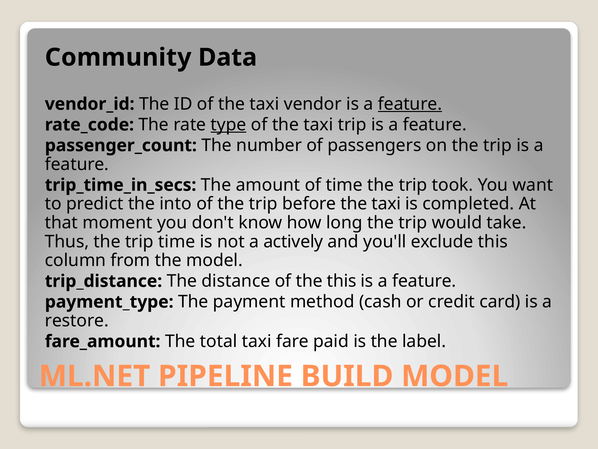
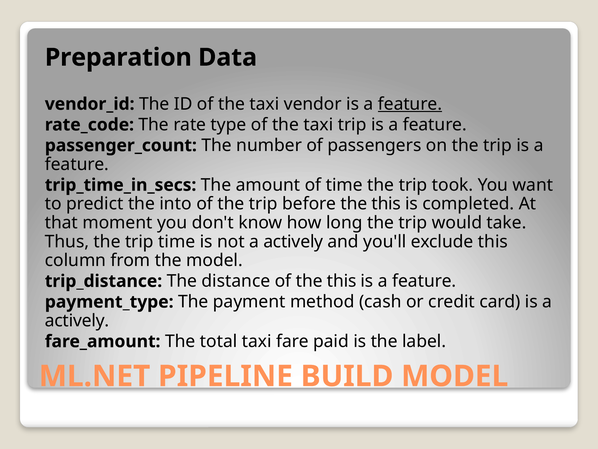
Community: Community -> Preparation (118, 57)
type underline: present -> none (229, 125)
before the taxi: taxi -> this (386, 204)
restore: restore -> actively (77, 320)
